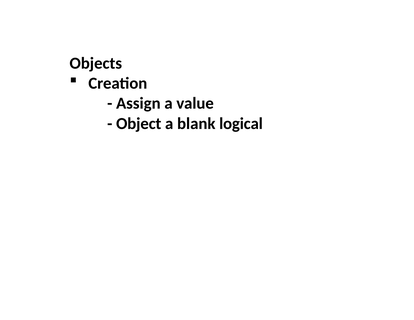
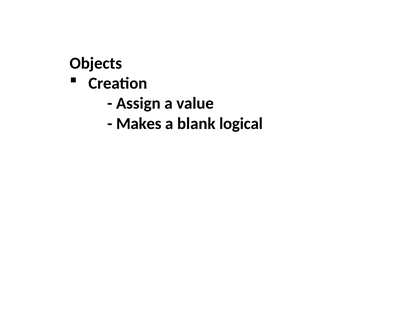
Object: Object -> Makes (139, 123)
